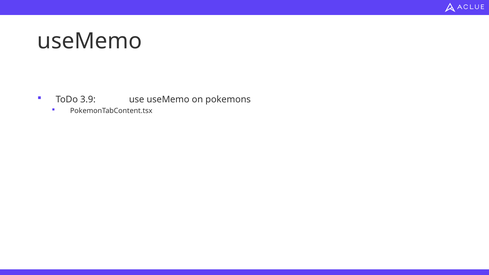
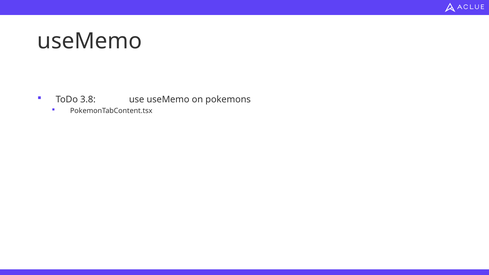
3.9: 3.9 -> 3.8 (88, 99)
